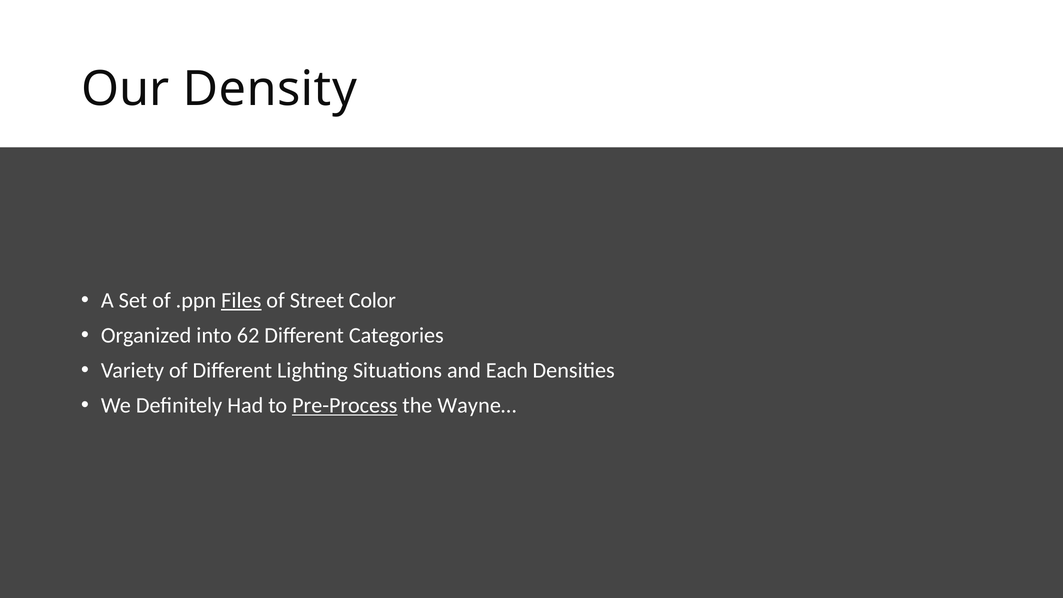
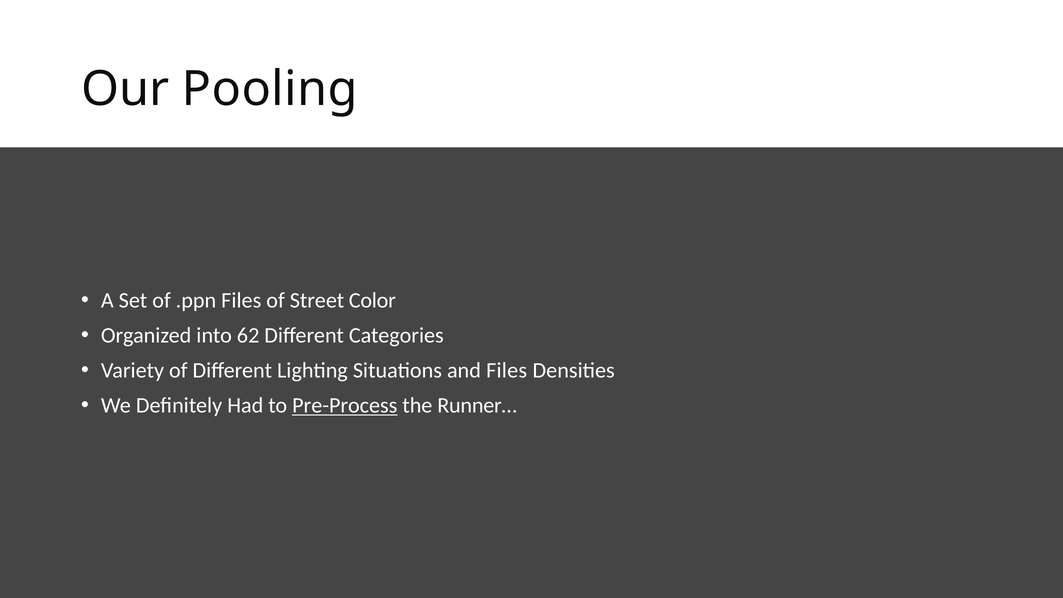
Density: Density -> Pooling (270, 89)
Files underline: present -> none (241, 300)
and Each: Each -> Files (507, 370)
Wayne…: Wayne… -> Runner… (477, 405)
